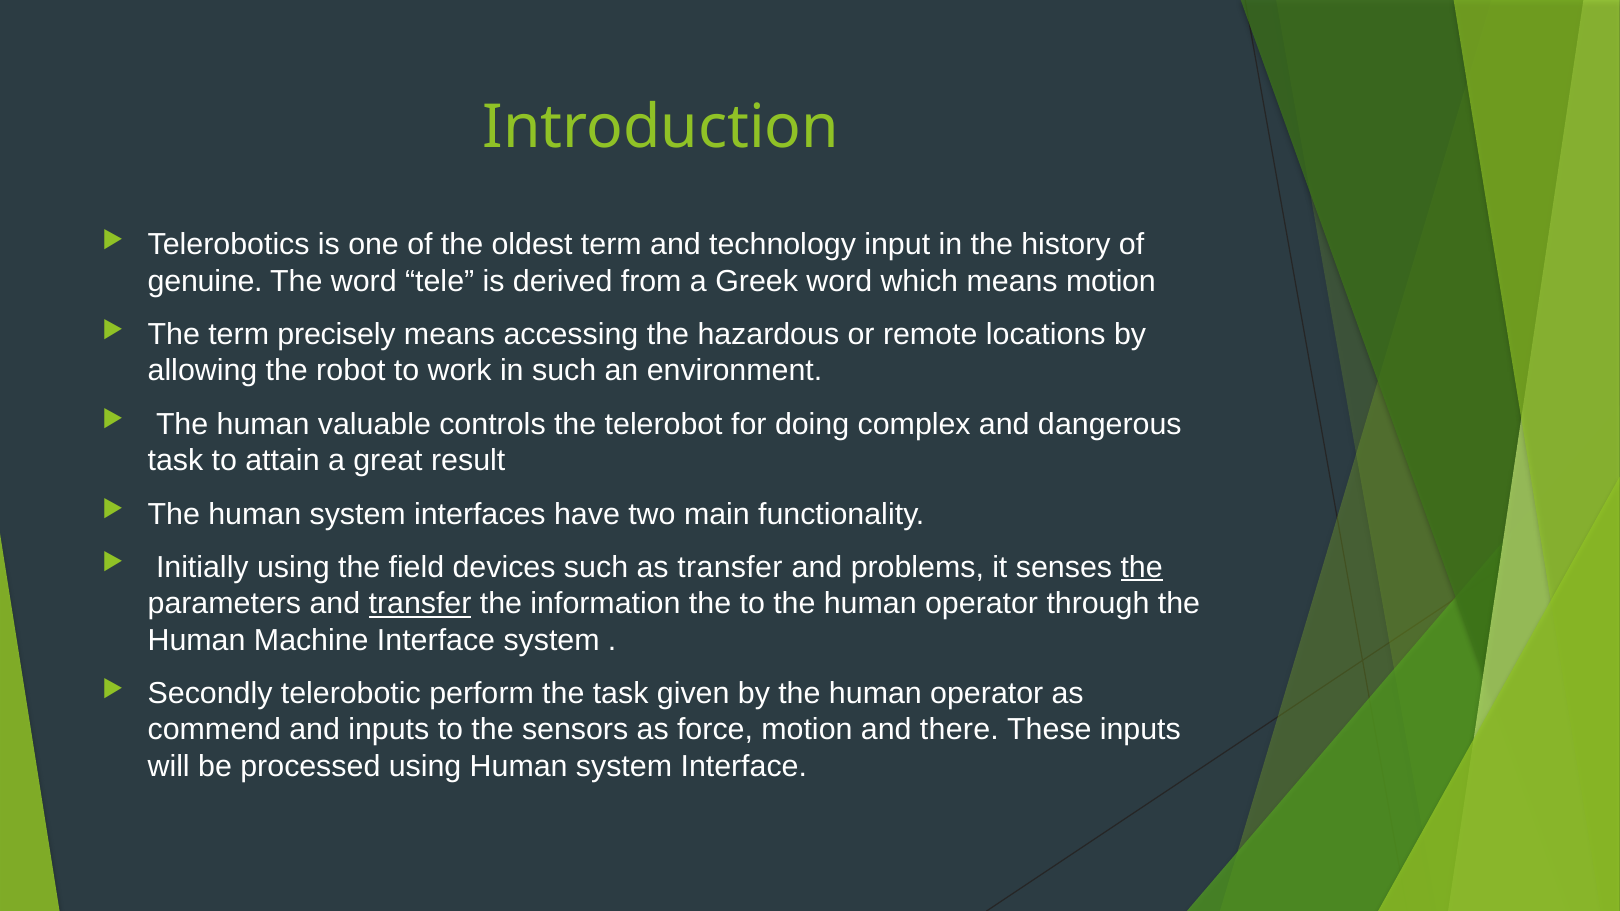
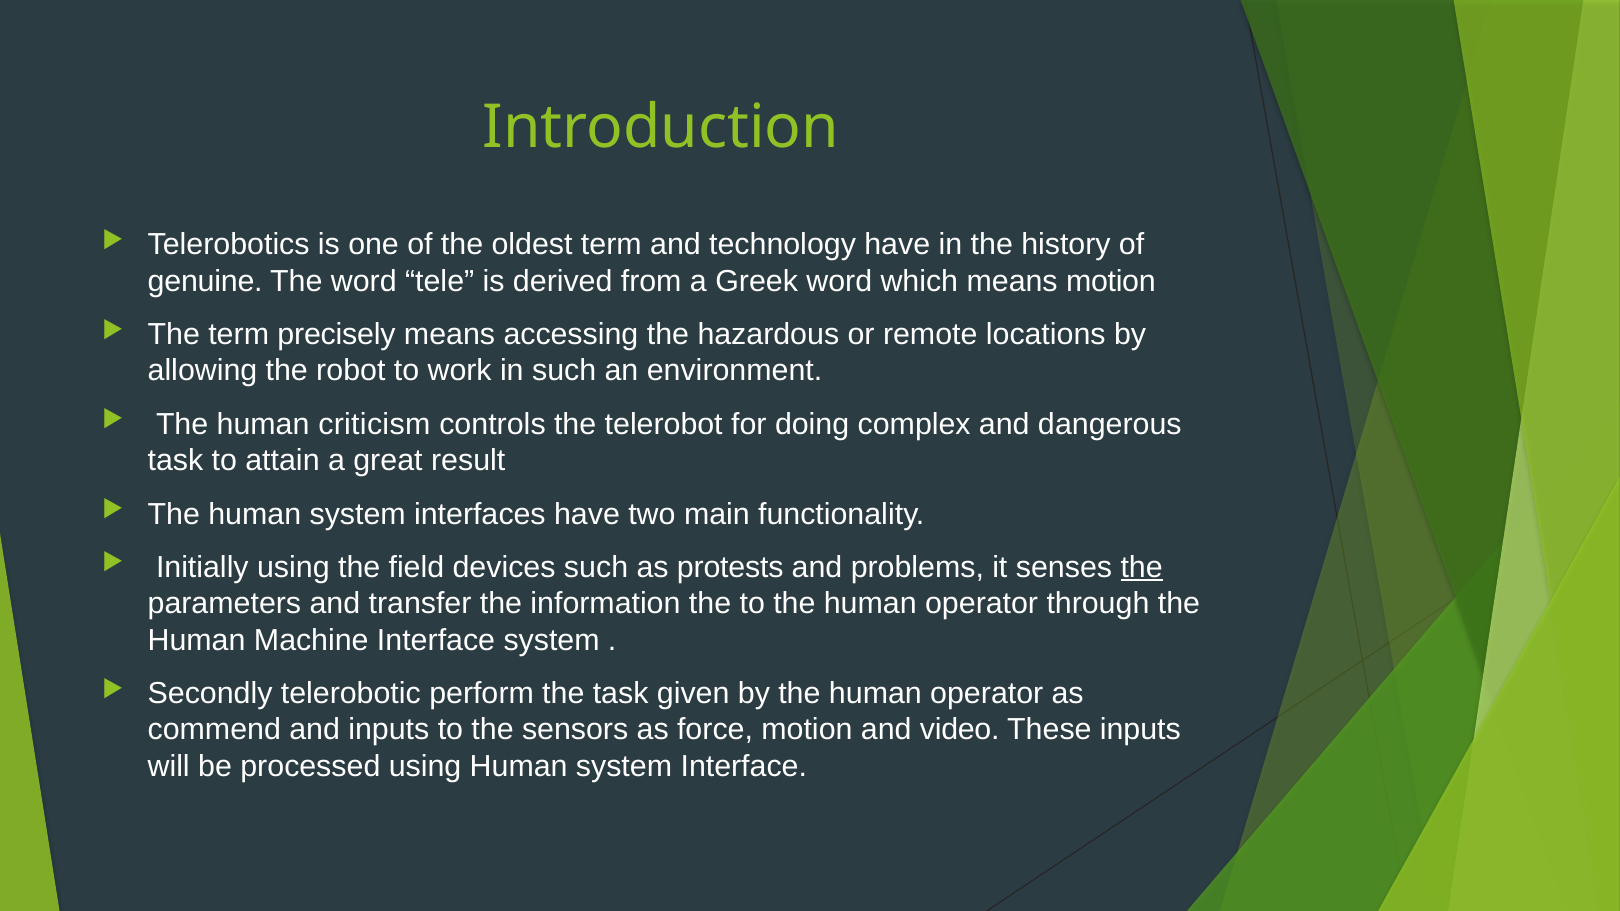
technology input: input -> have (897, 245)
valuable: valuable -> criticism (374, 424)
as transfer: transfer -> protests (730, 567)
transfer underline: present -> none (420, 604)
there: there -> video (960, 730)
